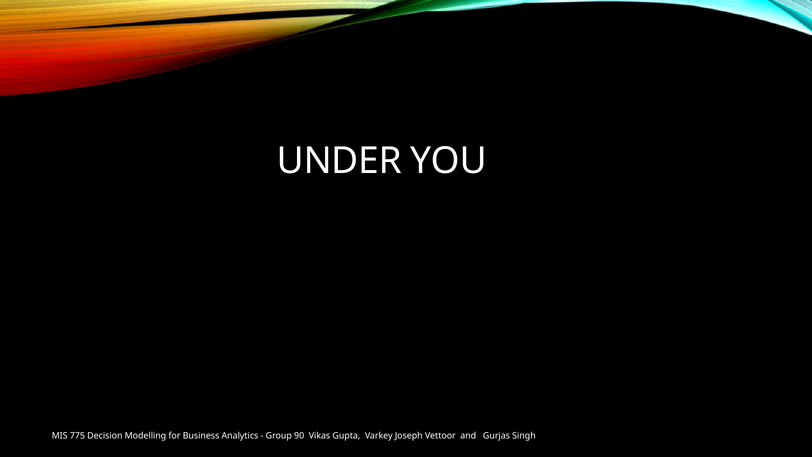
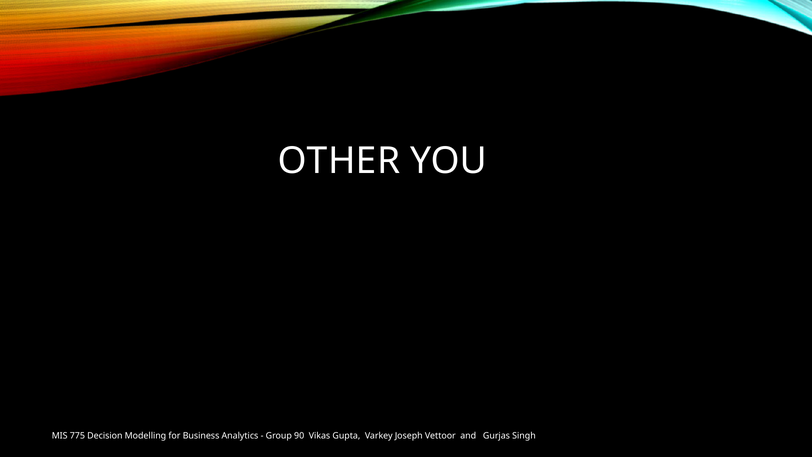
UNDER: UNDER -> OTHER (339, 161)
